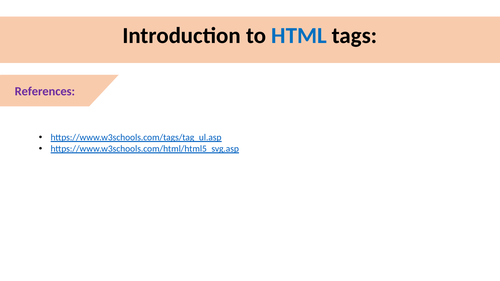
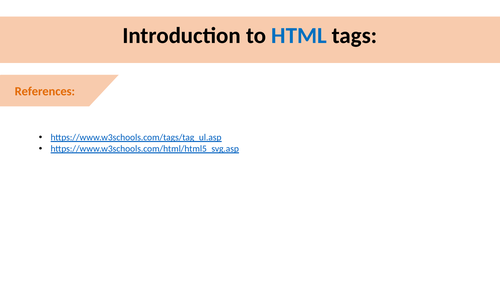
References colour: purple -> orange (45, 92)
